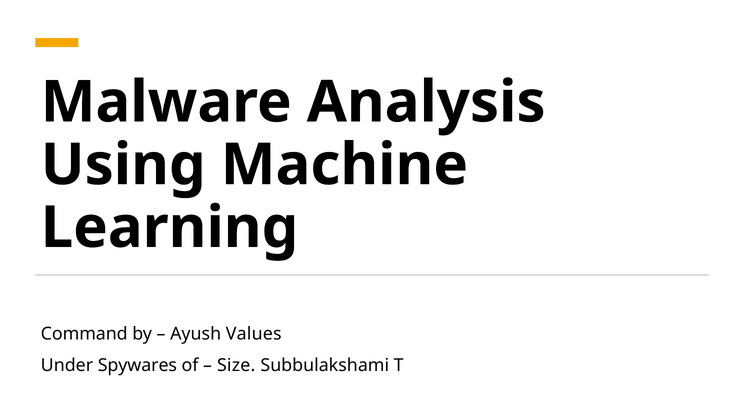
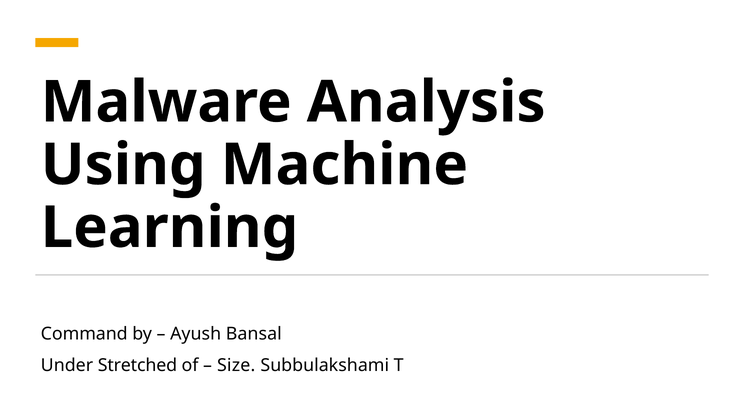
Values: Values -> Bansal (254, 334)
Spywares: Spywares -> Stretched (137, 366)
